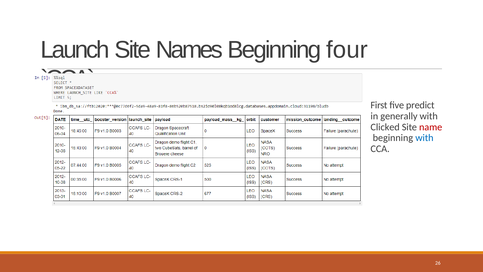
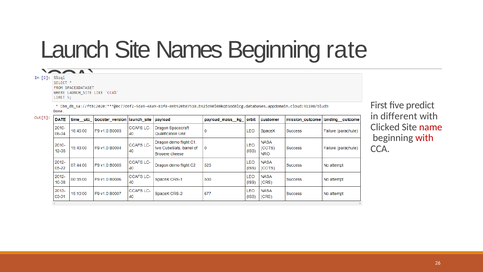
four: four -> rate (347, 50)
generally: generally -> different (399, 116)
with colour: blue -> red (424, 138)
